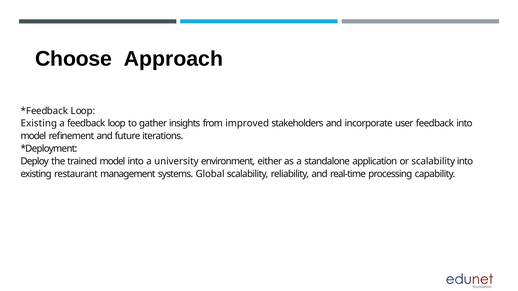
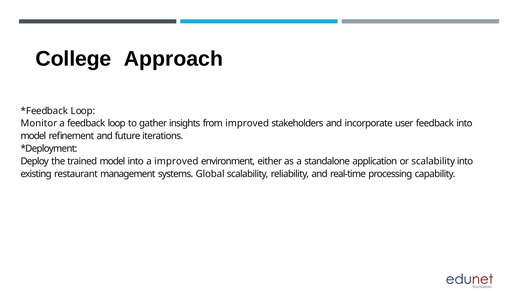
Choose: Choose -> College (73, 59)
Existing: Existing -> Monitor (39, 124)
a university: university -> improved (176, 161)
